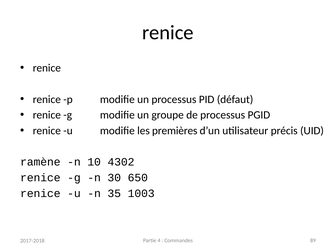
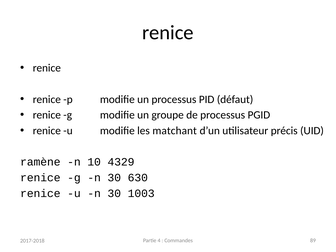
premières: premières -> matchant (175, 131)
4302: 4302 -> 4329 (121, 162)
650: 650 -> 630 (138, 178)
u n 35: 35 -> 30 (114, 193)
